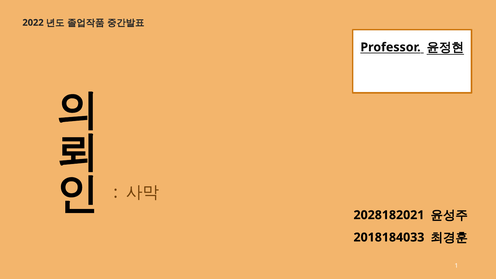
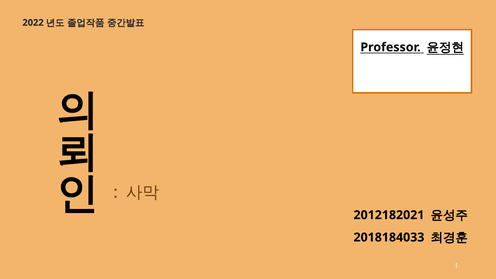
2028182021: 2028182021 -> 2012182021 (389, 215)
